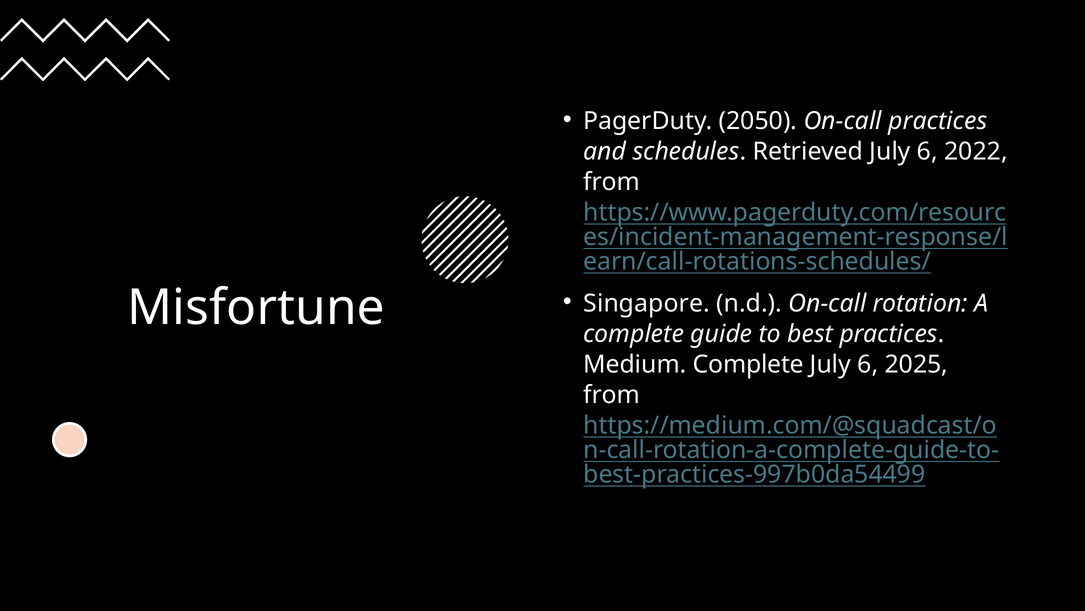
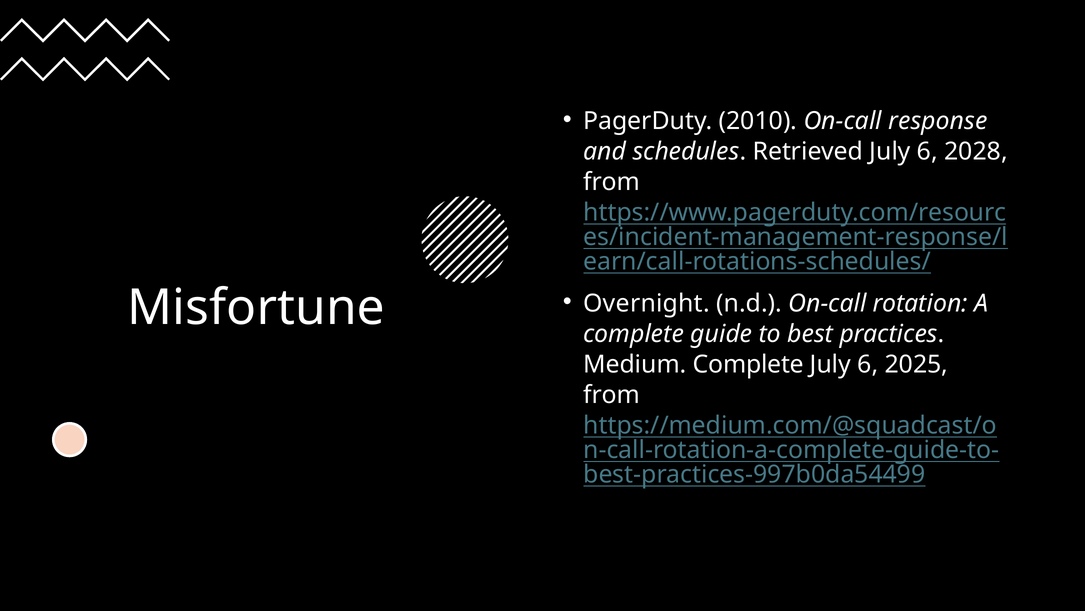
2050: 2050 -> 2010 (758, 121)
On-call practices: practices -> response (938, 121)
2022: 2022 -> 2028 (976, 151)
Singapore: Singapore -> Overnight (647, 303)
